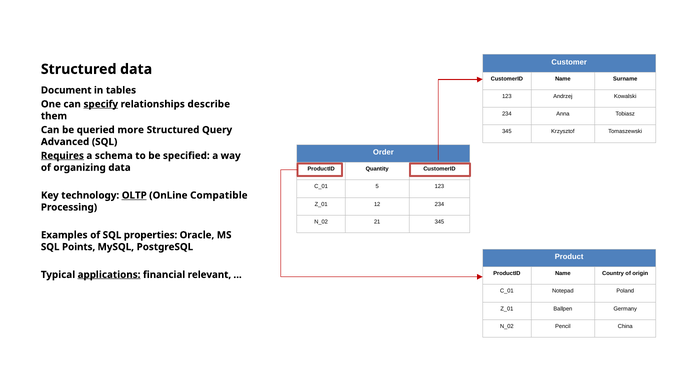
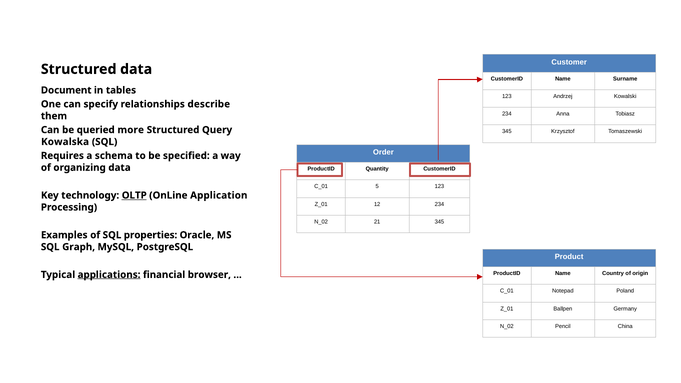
specify underline: present -> none (101, 104)
Advanced: Advanced -> Kowalska (65, 142)
Requires underline: present -> none (62, 156)
Compatible: Compatible -> Application (219, 195)
Points: Points -> Graph (79, 247)
relevant: relevant -> browser (209, 275)
